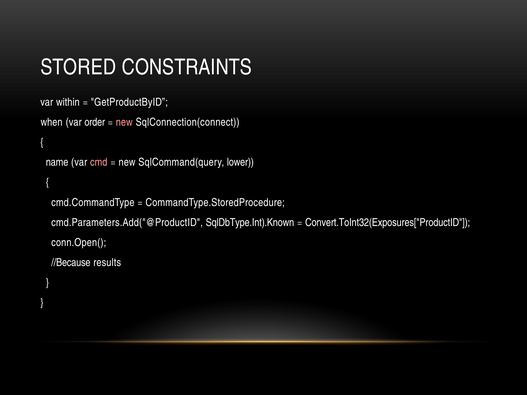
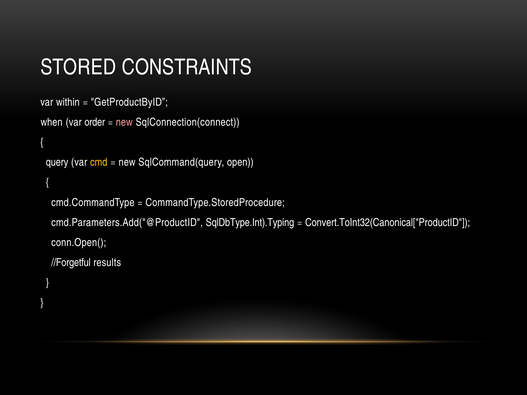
name: name -> query (57, 162)
cmd colour: pink -> yellow (99, 162)
lower: lower -> open (240, 162)
SqlDbType.Int).Known: SqlDbType.Int).Known -> SqlDbType.Int).Typing (250, 223)
Convert.ToInt32(Exposures["ProductID: Convert.ToInt32(Exposures["ProductID -> Convert.ToInt32(Canonical["ProductID (388, 223)
//Because: //Because -> //Forgetful (71, 263)
